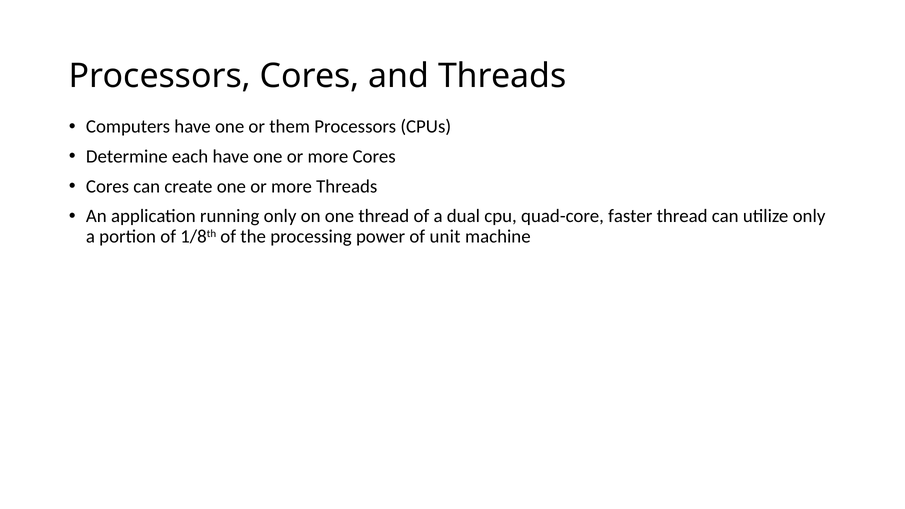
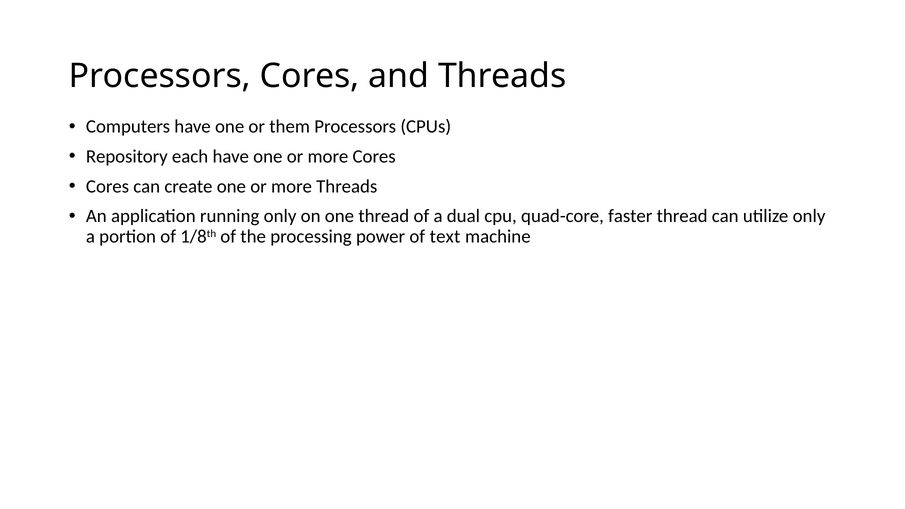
Determine: Determine -> Repository (127, 157)
unit: unit -> text (445, 237)
